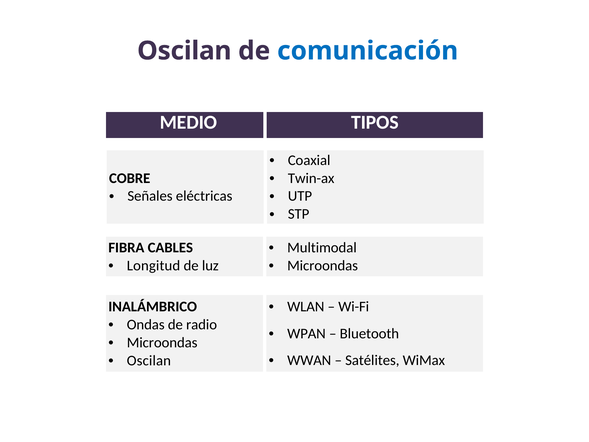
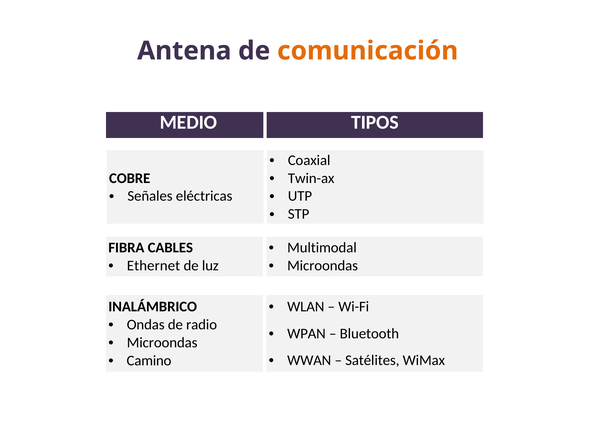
Oscilan: Oscilan -> Antena (184, 51)
comunicación colour: blue -> orange (368, 51)
Longitud: Longitud -> Ethernet (154, 266)
Oscilan: Oscilan -> Camino (149, 360)
